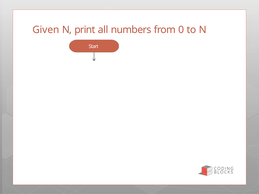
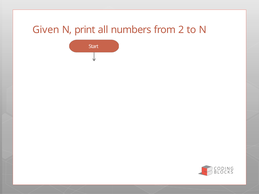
0: 0 -> 2 (181, 30)
